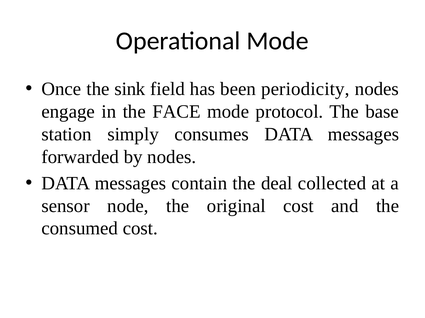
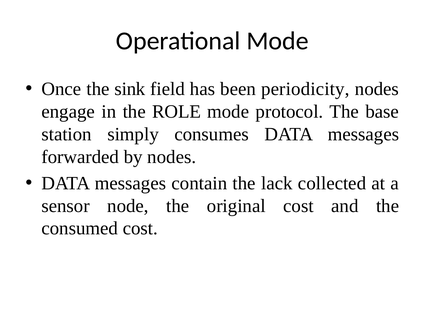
FACE: FACE -> ROLE (177, 112)
deal: deal -> lack (277, 184)
